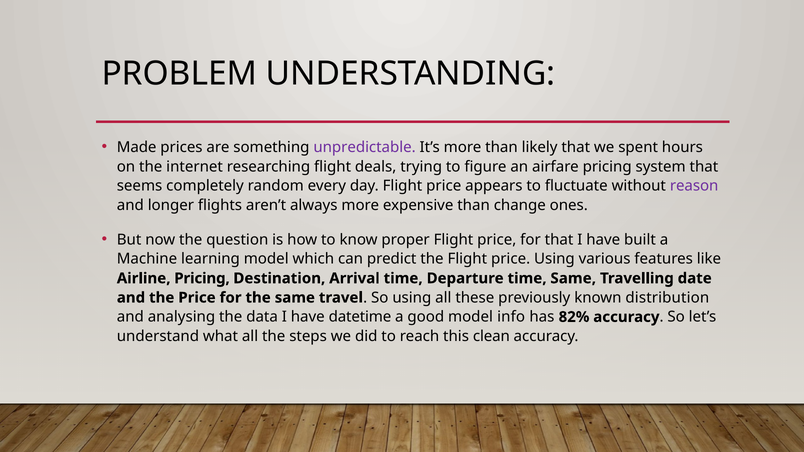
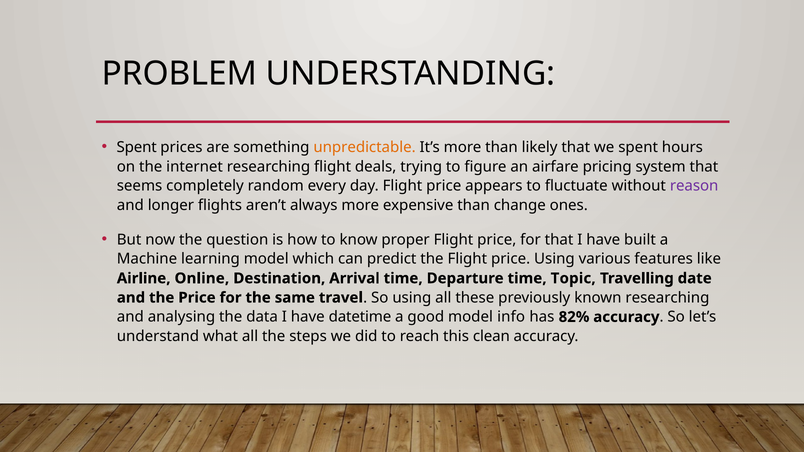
Made: Made -> Spent (137, 147)
unpredictable colour: purple -> orange (365, 147)
Airline Pricing: Pricing -> Online (202, 278)
time Same: Same -> Topic (573, 278)
known distribution: distribution -> researching (667, 298)
